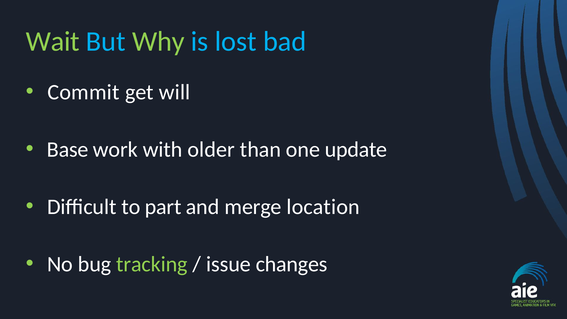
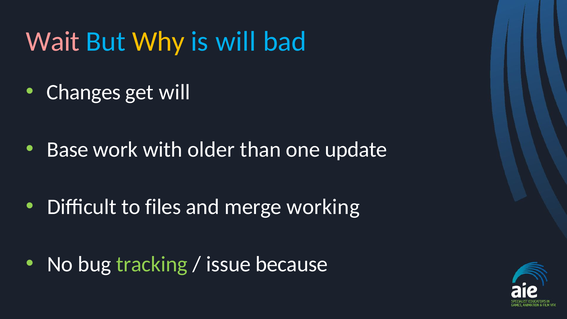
Wait colour: light green -> pink (53, 41)
Why colour: light green -> yellow (158, 41)
is lost: lost -> will (236, 41)
Commit: Commit -> Changes (84, 92)
part: part -> files (163, 207)
location: location -> working (323, 207)
changes: changes -> because (292, 264)
